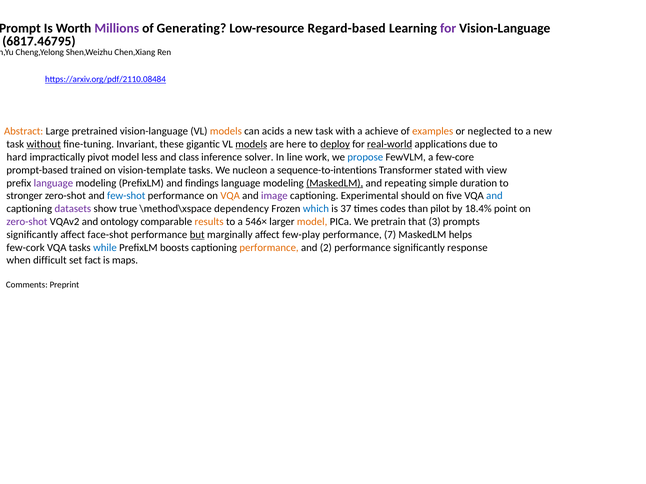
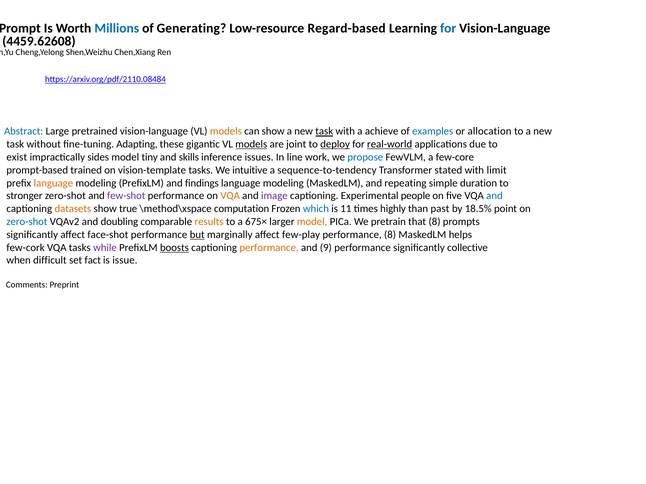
Millions colour: purple -> blue (117, 28)
for colour: purple -> blue (448, 28)
6817.46795: 6817.46795 -> 4459.62608 (39, 41)
Abstract colour: orange -> blue (24, 131)
can acids: acids -> show (273, 131)
task underline: none -> present (324, 131)
examples colour: orange -> blue (433, 131)
neglected: neglected -> allocation (490, 131)
without underline: present -> none (44, 144)
Invariant: Invariant -> Adapting (137, 144)
here: here -> joint (296, 144)
hard: hard -> exist (17, 157)
pivot: pivot -> sides (98, 157)
less: less -> tiny (150, 157)
class: class -> skills (189, 157)
solver: solver -> issues (259, 157)
nucleon: nucleon -> intuitive (250, 170)
sequence-to-intentions: sequence-to-intentions -> sequence-to-tendency (327, 170)
view: view -> limit (497, 170)
language colour: purple -> orange (53, 183)
MaskedLM underline: present -> none (335, 183)
few-shot colour: blue -> purple (126, 196)
should: should -> people (416, 196)
datasets colour: purple -> orange (73, 209)
dependency: dependency -> computation (242, 209)
37: 37 -> 11 (346, 209)
codes: codes -> highly (393, 209)
pilot: pilot -> past (440, 209)
18.4%: 18.4% -> 18.5% (478, 209)
zero-shot colour: purple -> blue (27, 222)
ontology: ontology -> doubling (119, 222)
546×: 546× -> 675× (256, 222)
that 3: 3 -> 8 (435, 222)
performance 7: 7 -> 8 (390, 235)
while colour: blue -> purple (105, 248)
boosts underline: none -> present (174, 248)
2: 2 -> 9 (326, 248)
response: response -> collective (468, 248)
maps: maps -> issue (125, 261)
